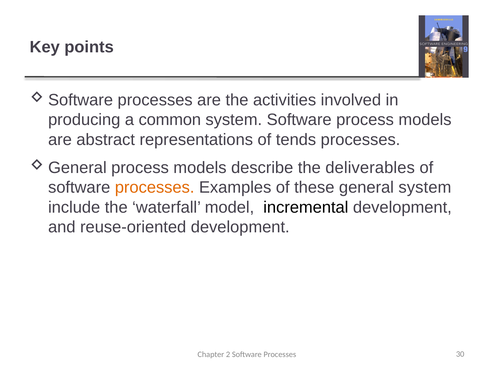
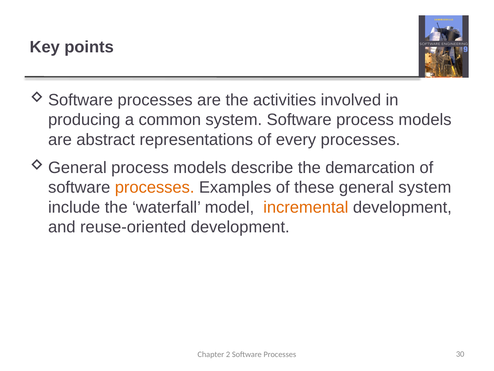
tends: tends -> every (296, 139)
deliverables: deliverables -> demarcation (370, 167)
incremental colour: black -> orange (306, 207)
